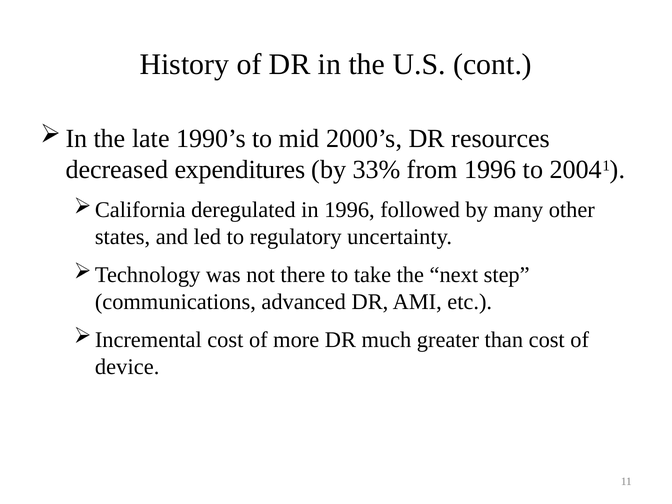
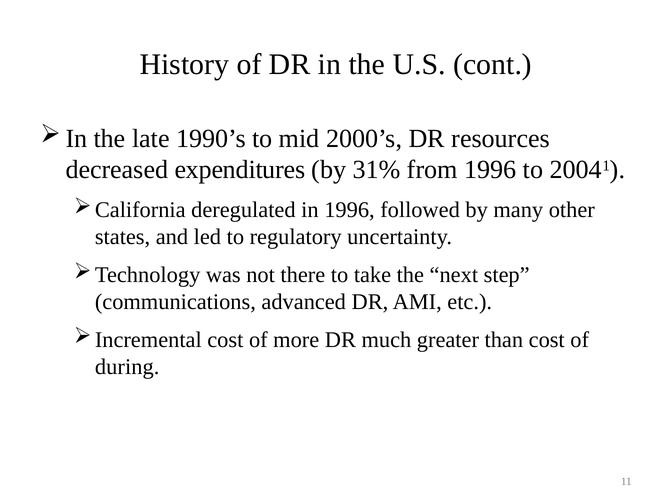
33%: 33% -> 31% (377, 170)
device: device -> during (127, 367)
